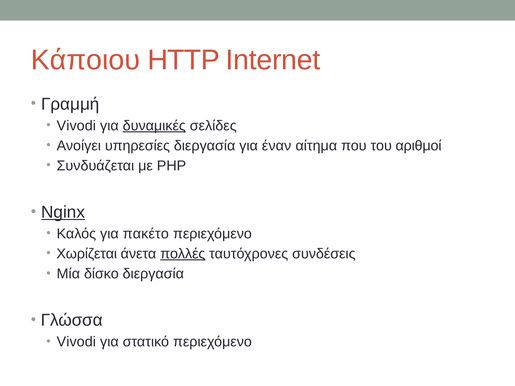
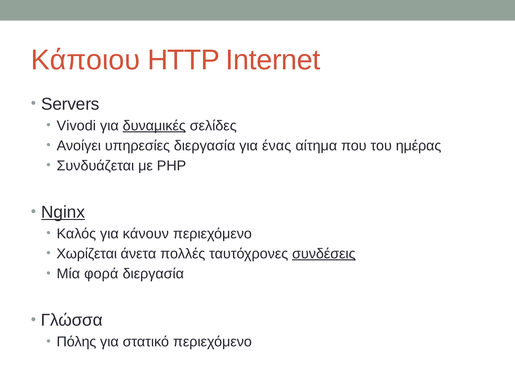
Γραμμή: Γραμμή -> Servers (70, 104)
έναν: έναν -> ένας (277, 146)
αριθμοί: αριθμοί -> ημέρας (419, 146)
πακέτο: πακέτο -> κάνουν (146, 234)
πολλές underline: present -> none (183, 254)
συνδέσεις underline: none -> present (324, 254)
δίσκο: δίσκο -> φορά (101, 274)
Vivodi: Vivodi -> Πόλης (76, 342)
